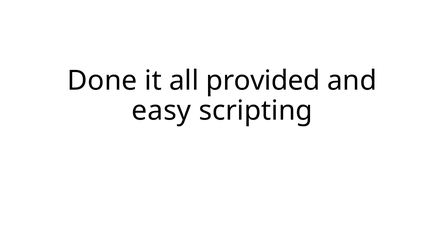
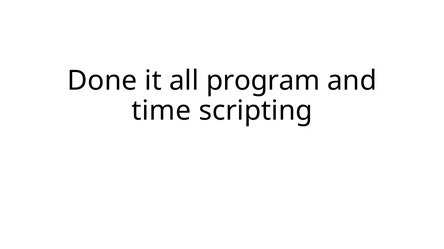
provided: provided -> program (263, 81)
easy: easy -> time (161, 111)
